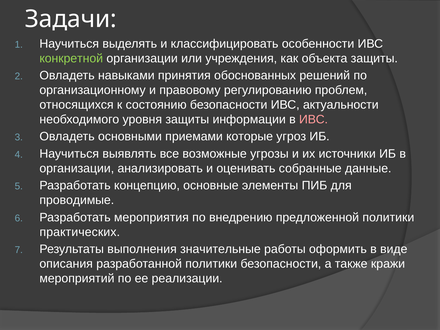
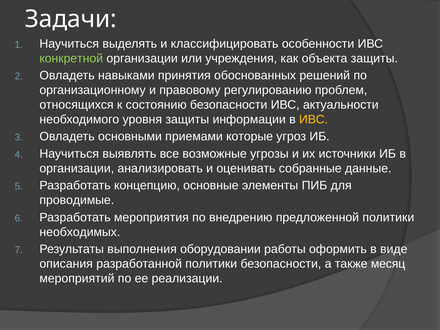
ИВС colour: pink -> yellow (314, 119)
практических: практических -> необходимых (80, 232)
значительные: значительные -> оборудовании (220, 249)
кражи: кражи -> месяц (388, 264)
